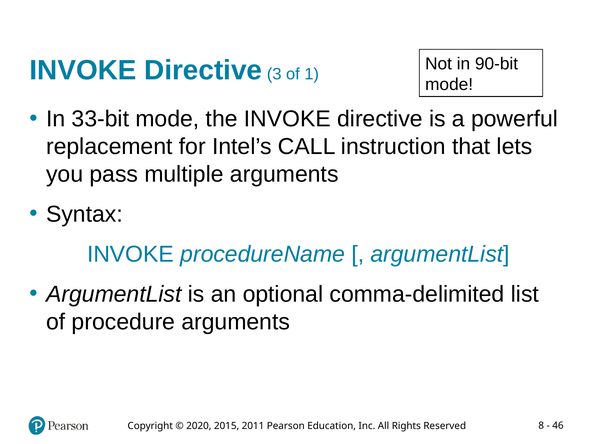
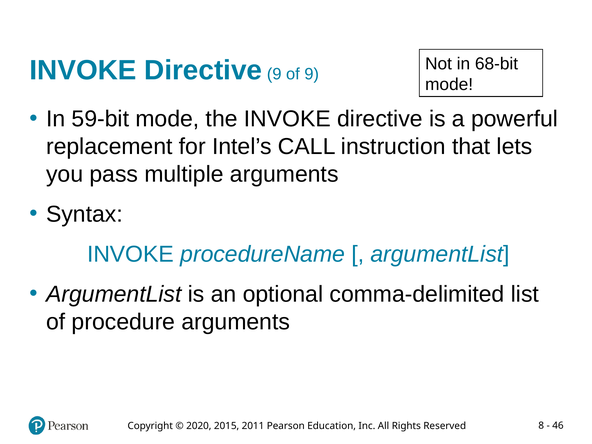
90-bit: 90-bit -> 68-bit (496, 64)
Directive 3: 3 -> 9 (274, 74)
of 1: 1 -> 9 (312, 74)
33-bit: 33-bit -> 59-bit (100, 119)
